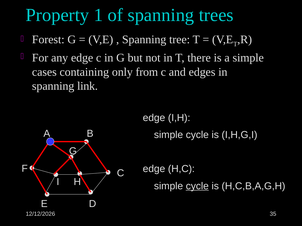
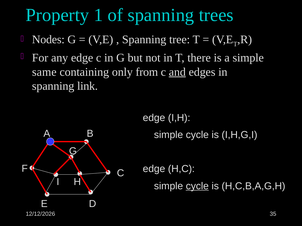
Forest: Forest -> Nodes (48, 40)
cases: cases -> same (44, 72)
and underline: none -> present (177, 72)
